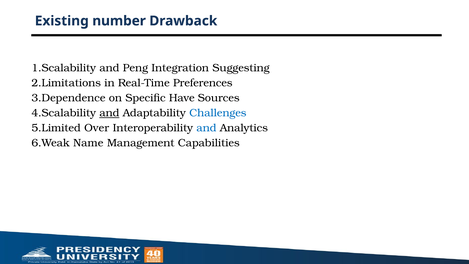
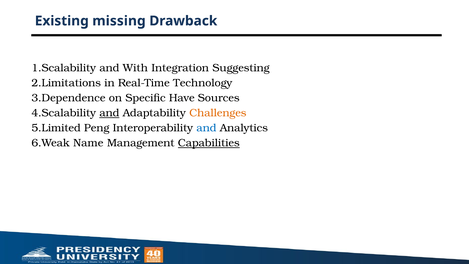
number: number -> missing (119, 21)
Peng: Peng -> With (135, 68)
Preferences: Preferences -> Technology (203, 83)
Challenges colour: blue -> orange (218, 113)
Over: Over -> Peng (97, 128)
Capabilities underline: none -> present (209, 143)
